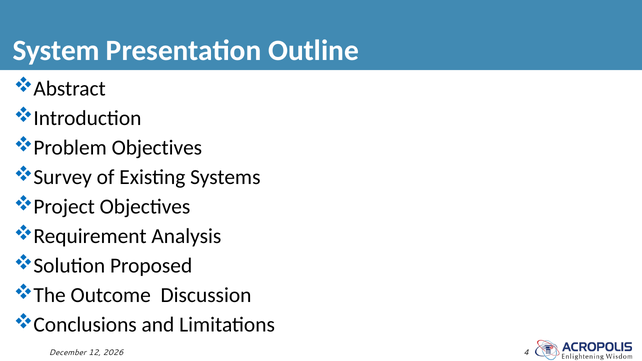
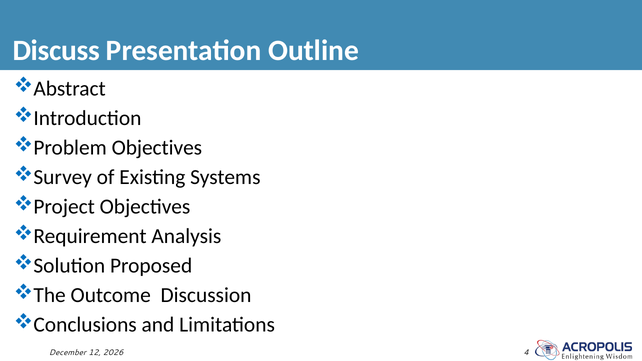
System: System -> Discuss (56, 50)
